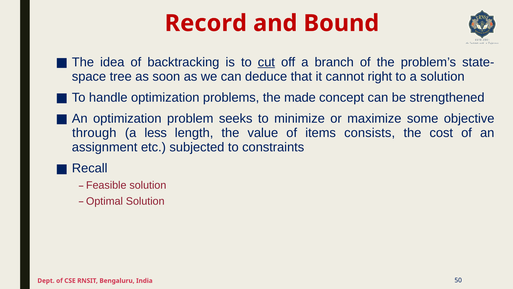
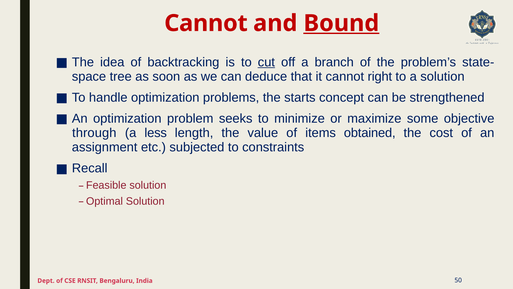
Record: Record -> Cannot (206, 23)
Bound underline: none -> present (341, 23)
made: made -> starts (300, 97)
consists: consists -> obtained (370, 133)
